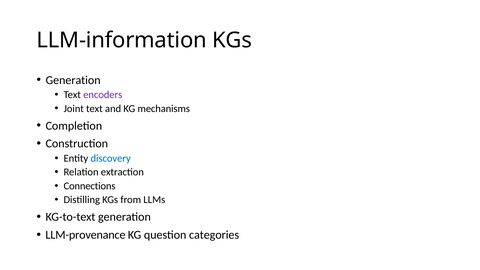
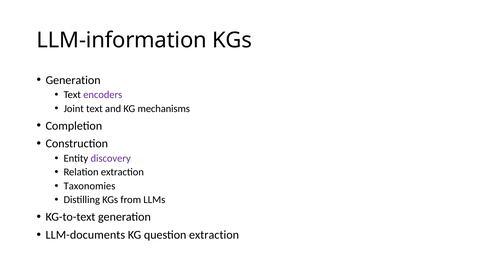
discovery colour: blue -> purple (111, 158)
Connections: Connections -> Taxonomies (89, 186)
LLM-provenance: LLM-provenance -> LLM-documents (85, 235)
question categories: categories -> extraction (214, 235)
